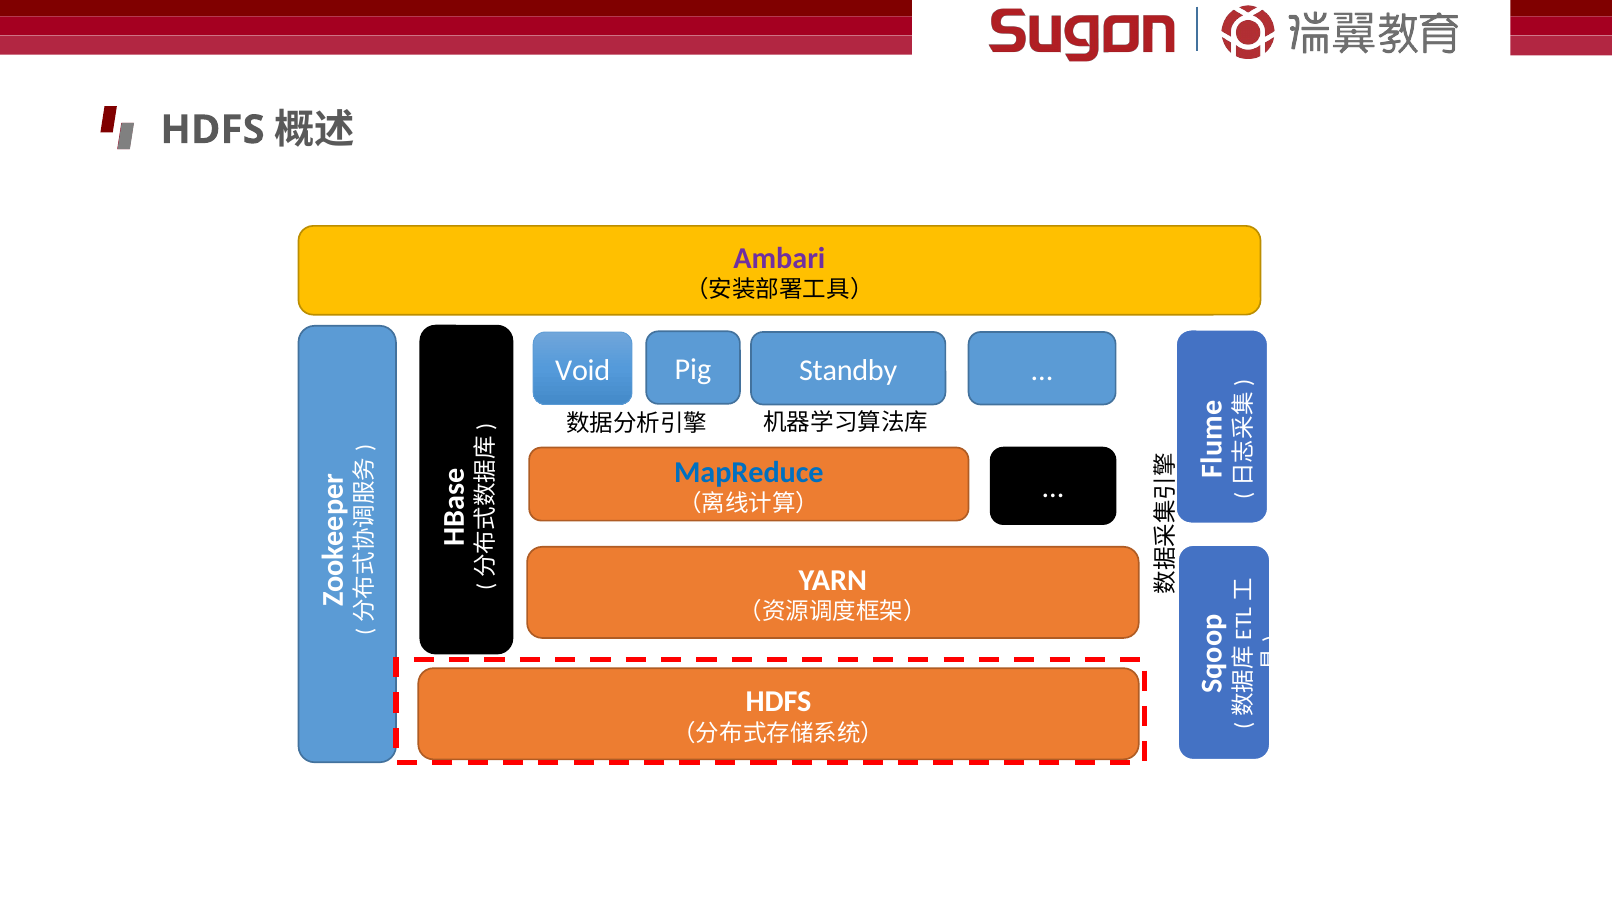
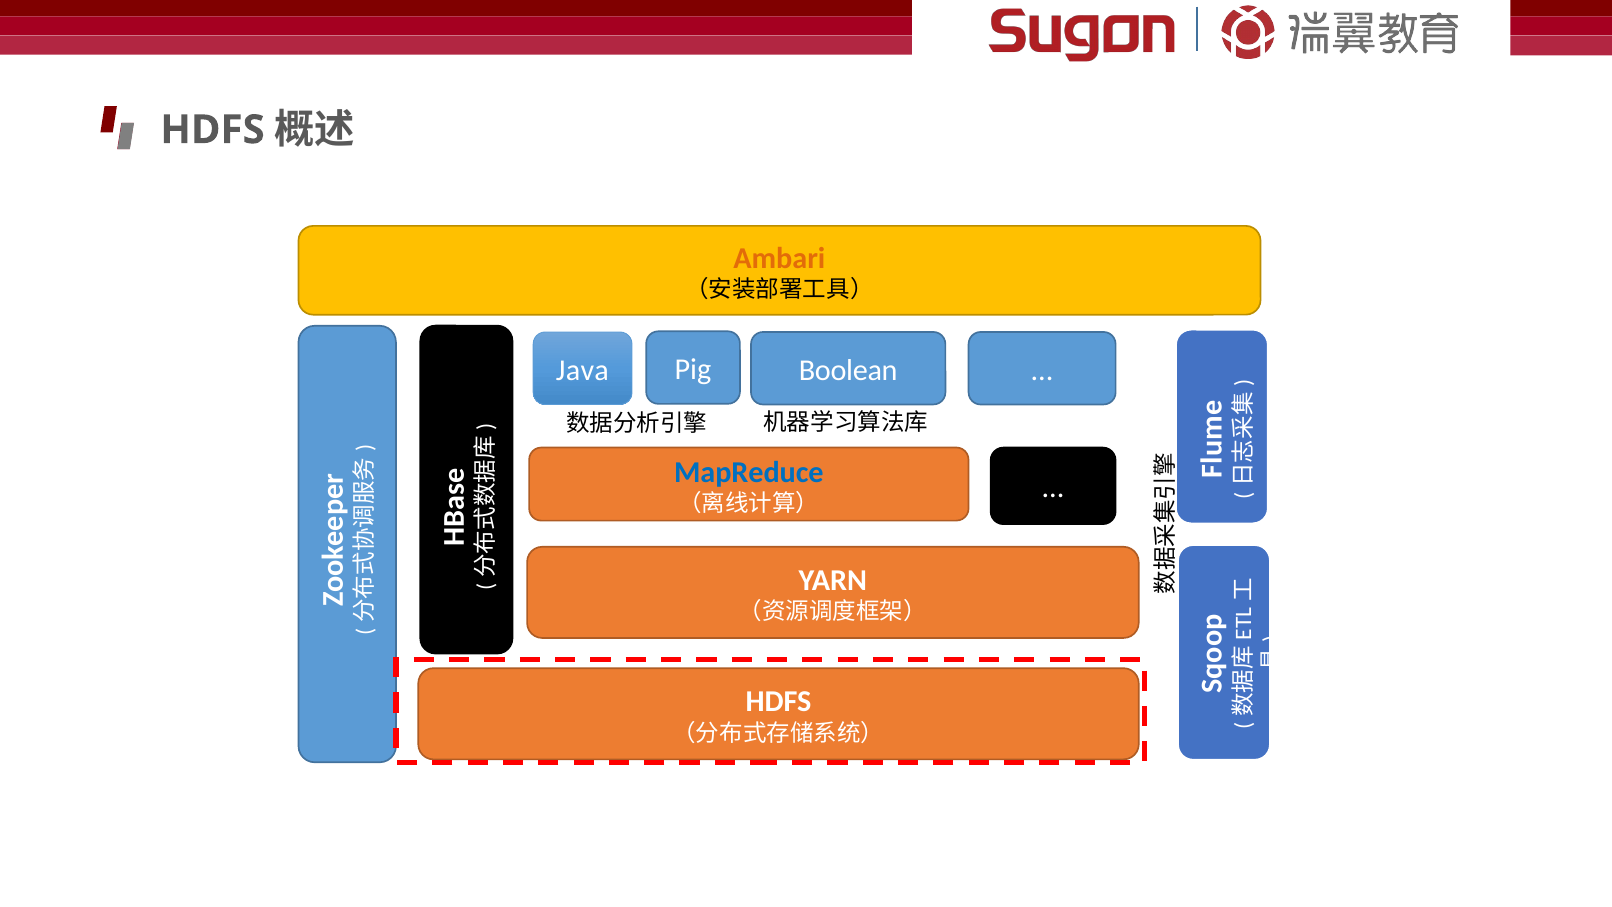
Ambari colour: purple -> orange (779, 258)
Void: Void -> Java (582, 370)
Standby: Standby -> Boolean (848, 370)
